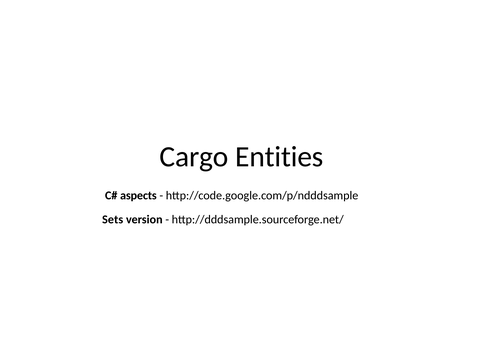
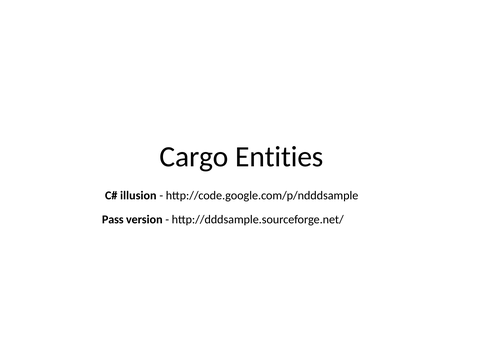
aspects: aspects -> illusion (138, 196)
Sets: Sets -> Pass (113, 220)
